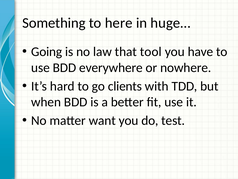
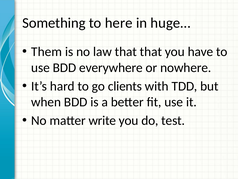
Going: Going -> Them (47, 52)
that tool: tool -> that (151, 52)
want: want -> write (102, 120)
